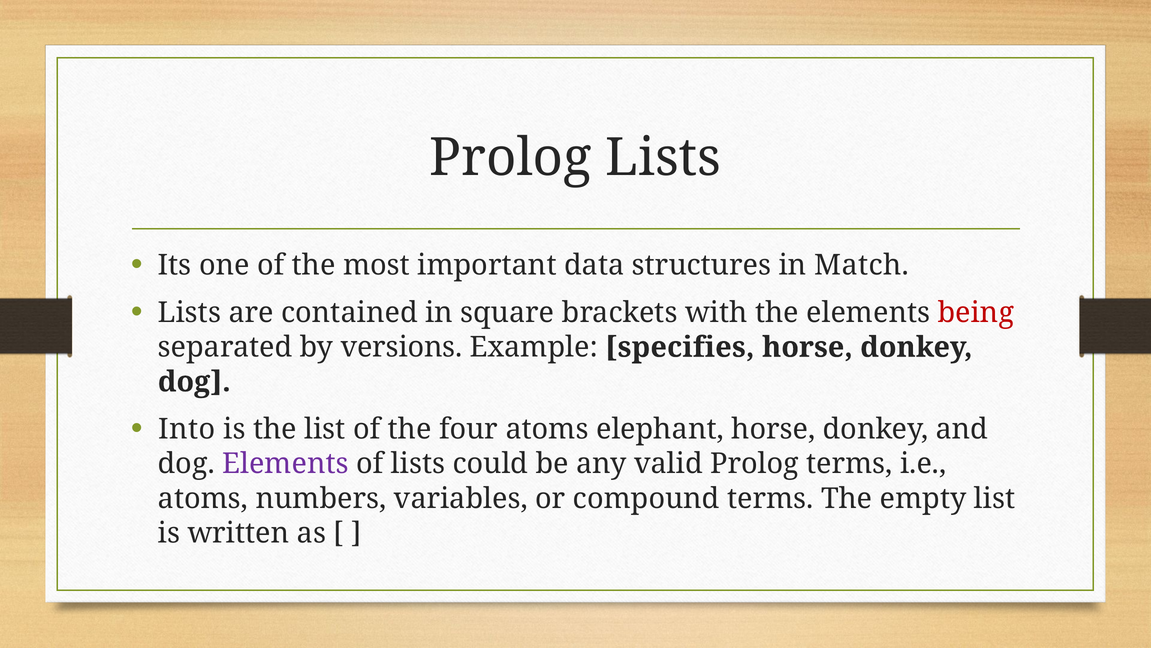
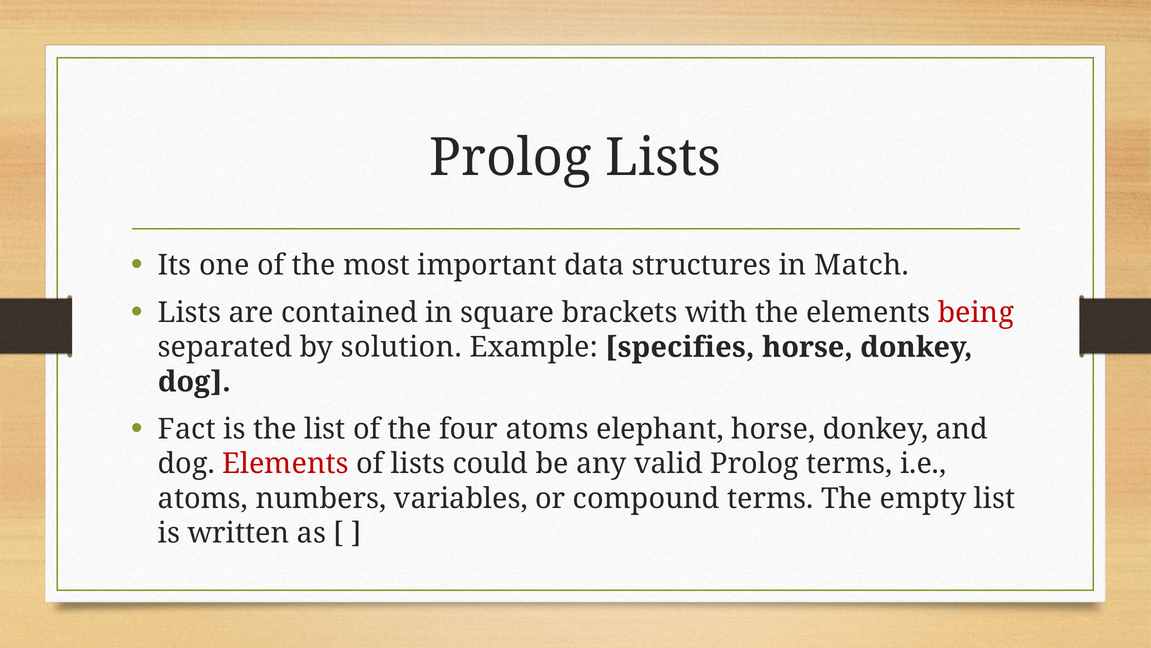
versions: versions -> solution (401, 347)
Into: Into -> Fact (187, 429)
Elements colour: purple -> red (285, 464)
